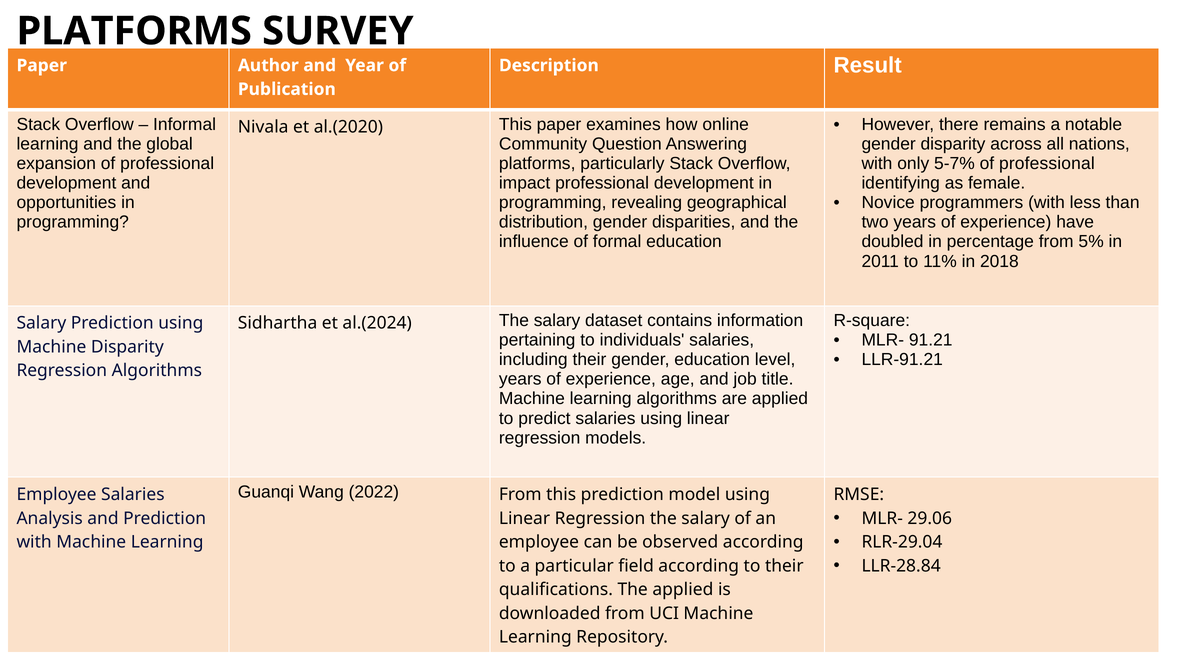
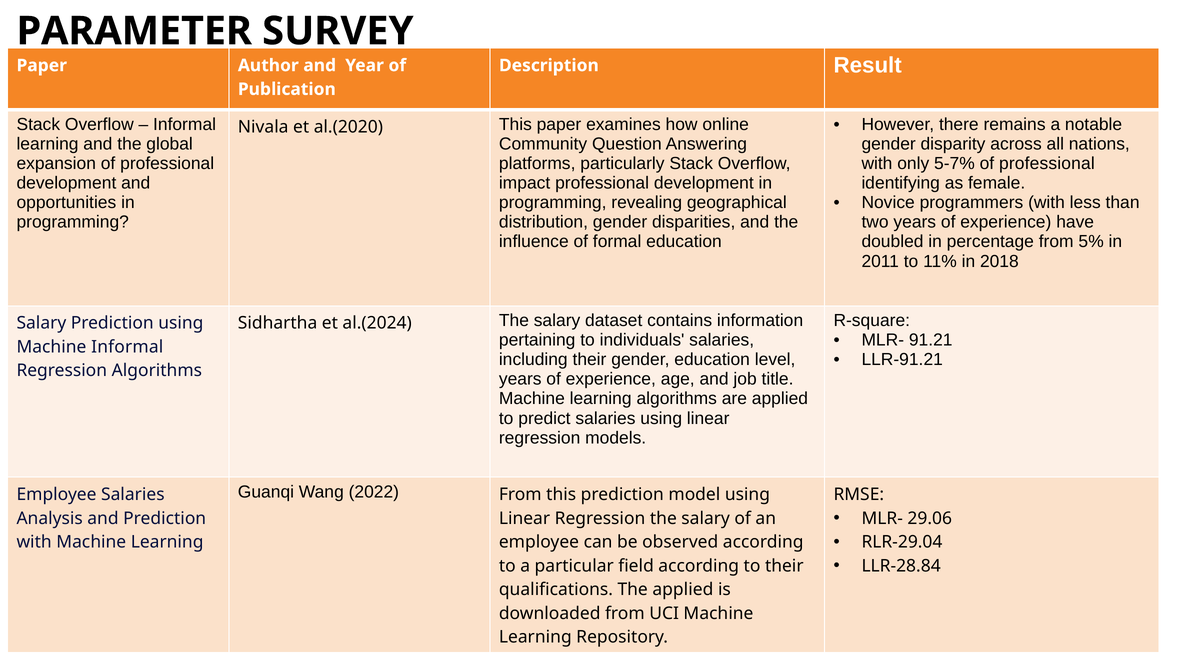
PLATFORMS: PLATFORMS -> PARAMETER (134, 31)
Machine Disparity: Disparity -> Informal (127, 347)
